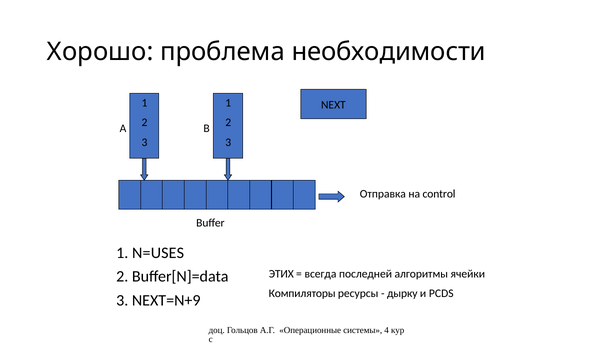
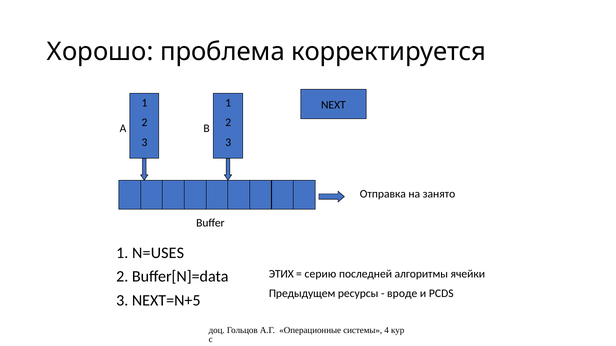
необходимости: необходимости -> корректируется (389, 52)
control: control -> занято (439, 194)
всегда: всегда -> серию (320, 274)
Компиляторы: Компиляторы -> Предыдущем (302, 294)
дырку: дырку -> вроде (402, 294)
NEXT=N+9: NEXT=N+9 -> NEXT=N+5 (166, 301)
